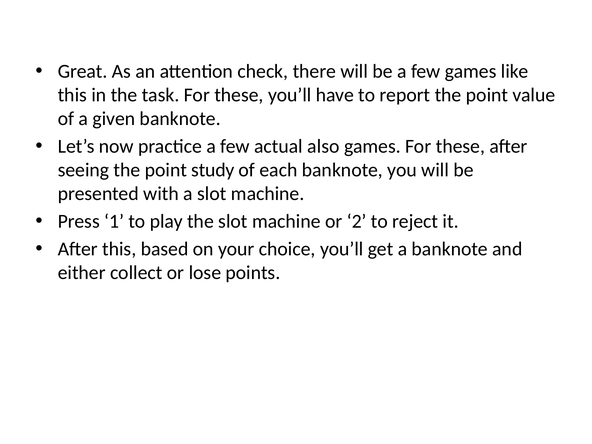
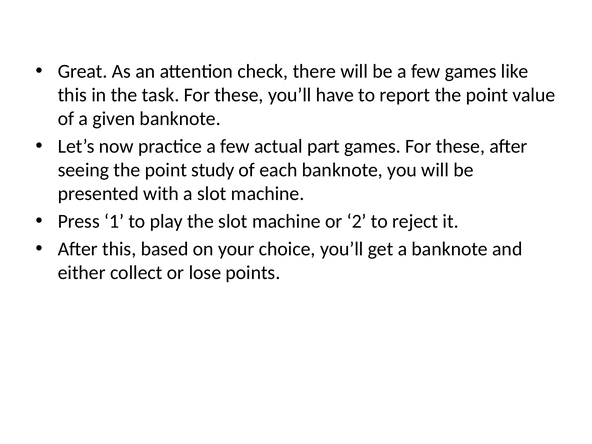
also: also -> part (324, 146)
